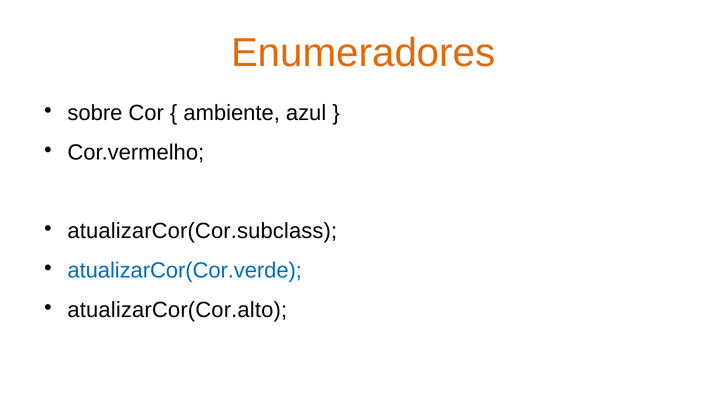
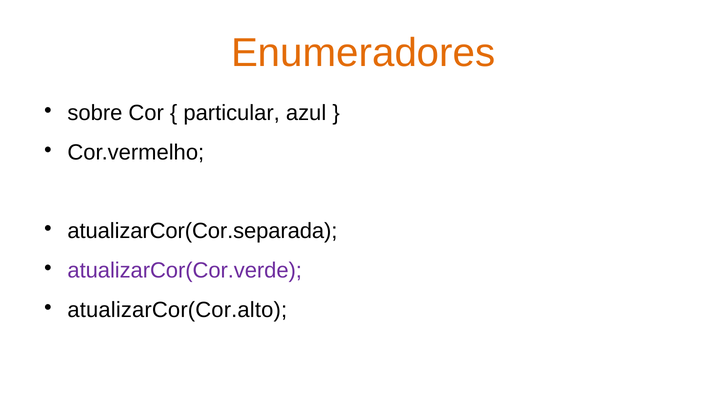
ambiente: ambiente -> particular (232, 113)
atualizarCor(Cor.subclass: atualizarCor(Cor.subclass -> atualizarCor(Cor.separada (202, 231)
atualizarCor(Cor.verde colour: blue -> purple (185, 270)
